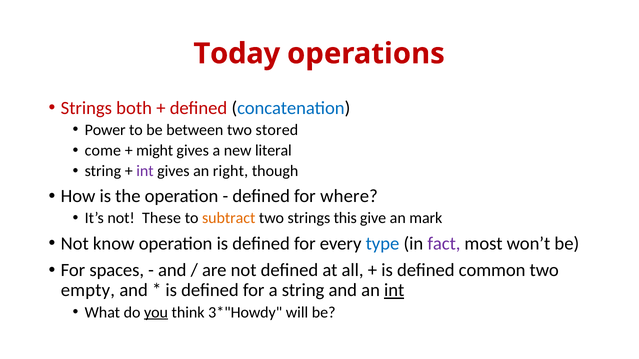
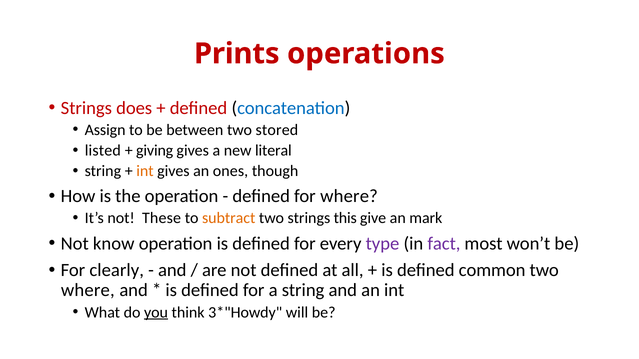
Today: Today -> Prints (237, 54)
both: both -> does (134, 108)
Power: Power -> Assign (105, 130)
come: come -> listed (103, 151)
might: might -> giving (155, 151)
int colour: purple -> orange (145, 171)
right: right -> ones (231, 171)
type colour: blue -> purple (382, 244)
spaces: spaces -> clearly (117, 271)
empty: empty -> where (88, 291)
int underline: present -> none (394, 291)
